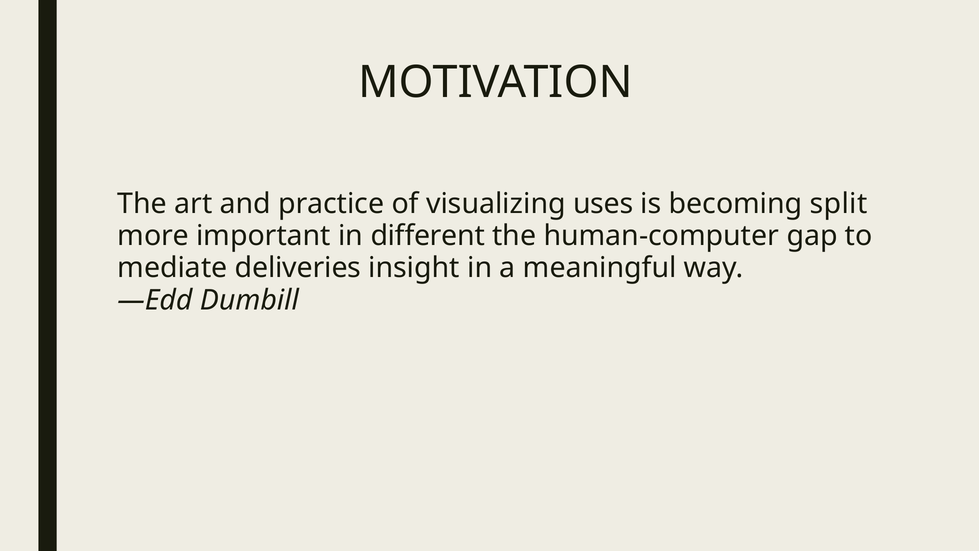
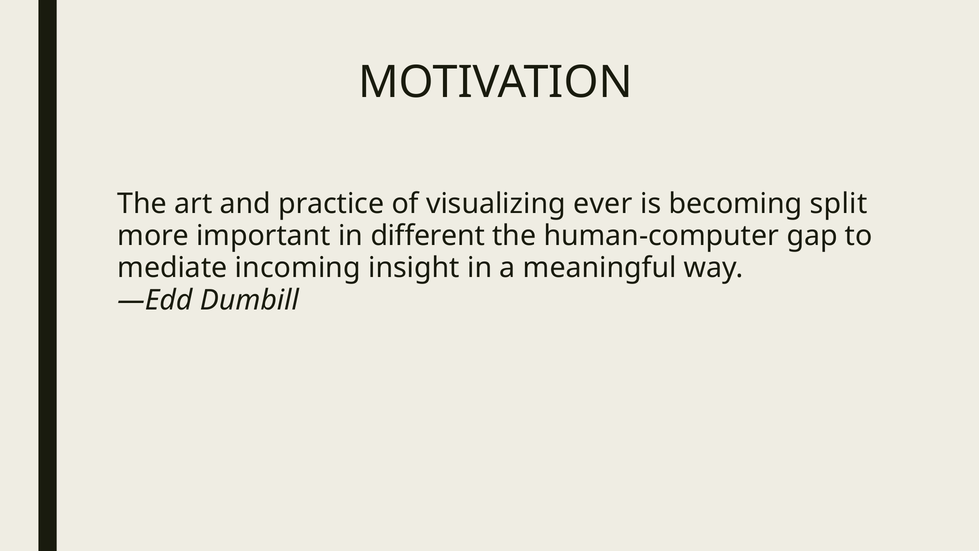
uses: uses -> ever (603, 204)
deliveries: deliveries -> incoming (298, 268)
